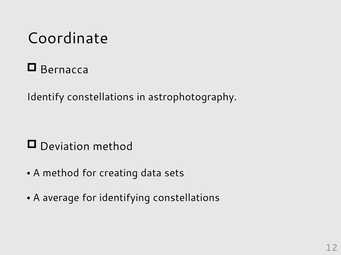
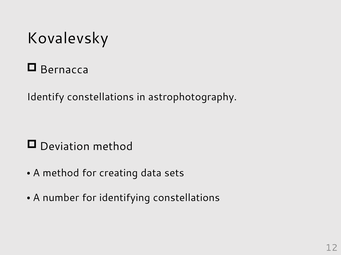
Coordinate: Coordinate -> Kovalevsky (68, 38)
average: average -> number (61, 198)
